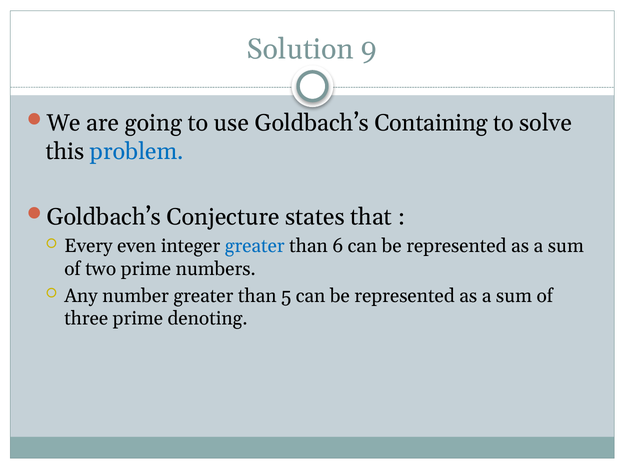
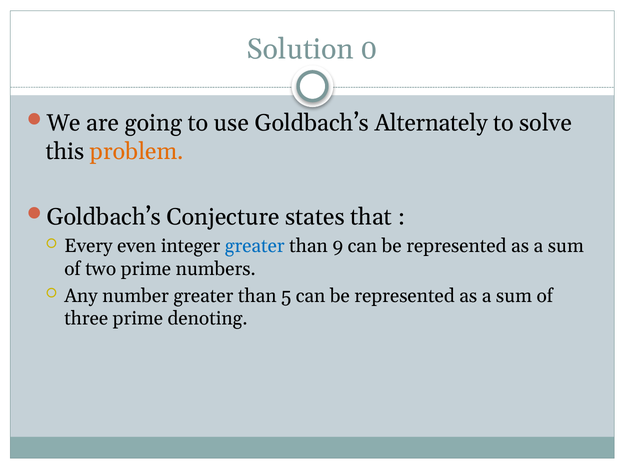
9: 9 -> 0 (369, 49)
Containing: Containing -> Alternately (431, 123)
problem colour: blue -> orange (137, 151)
6: 6 -> 9 (338, 246)
